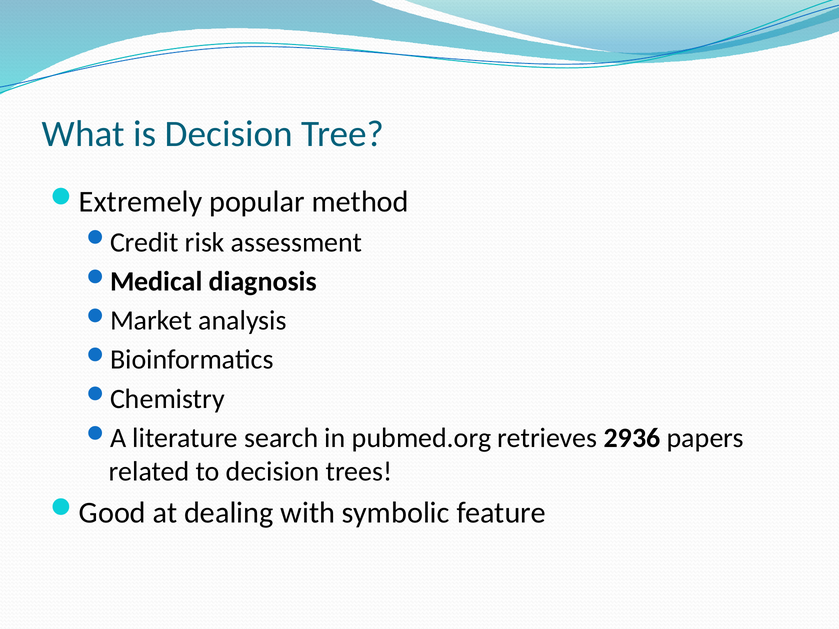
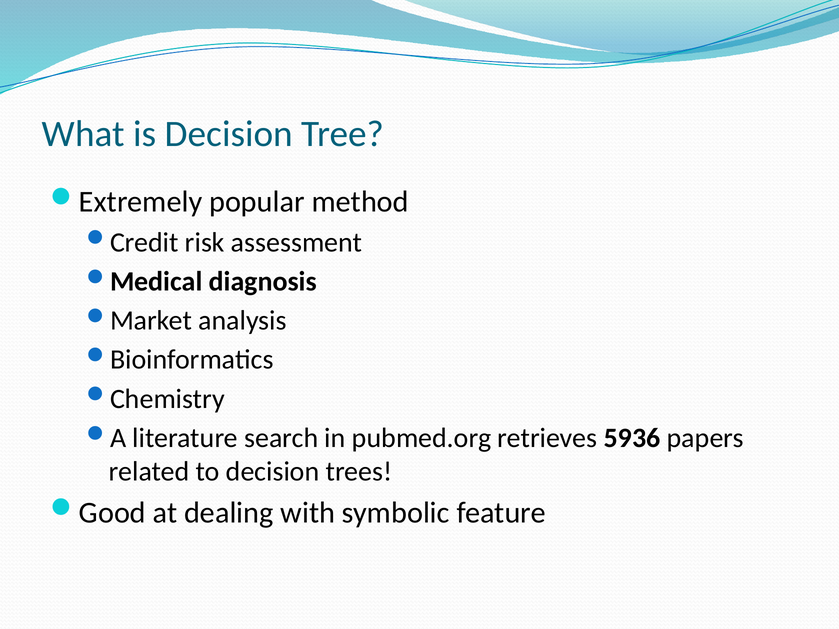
2936: 2936 -> 5936 (632, 438)
